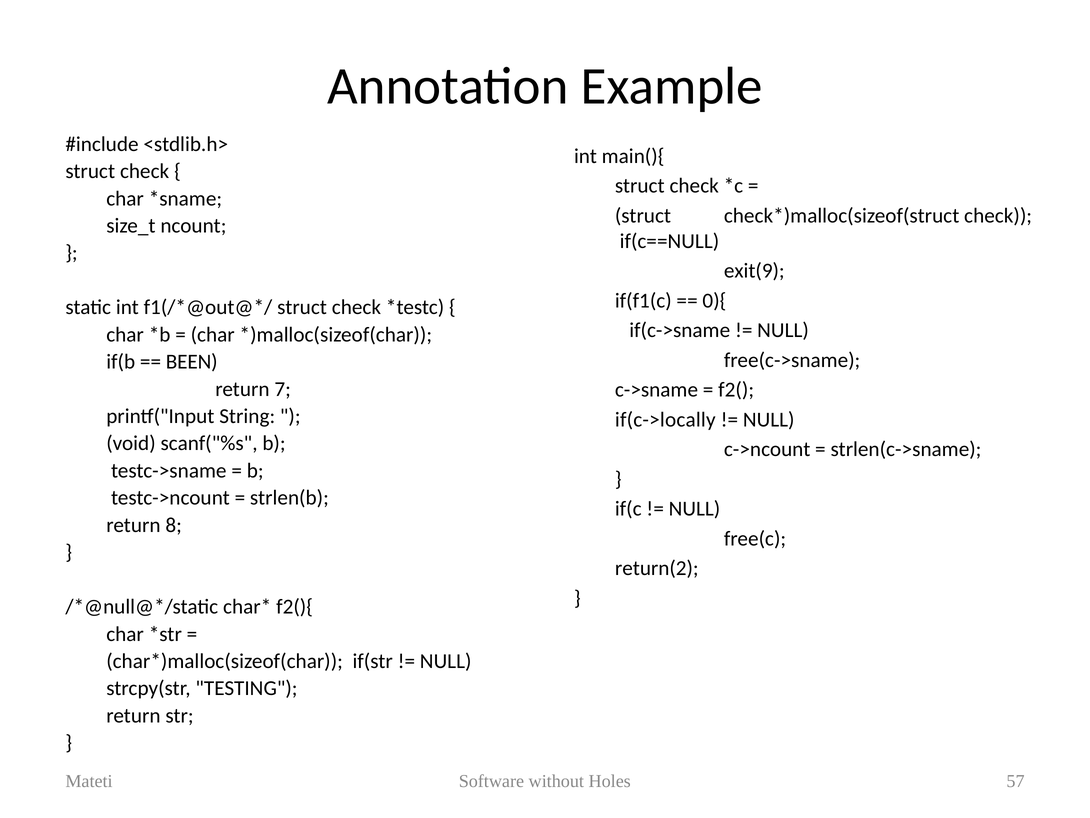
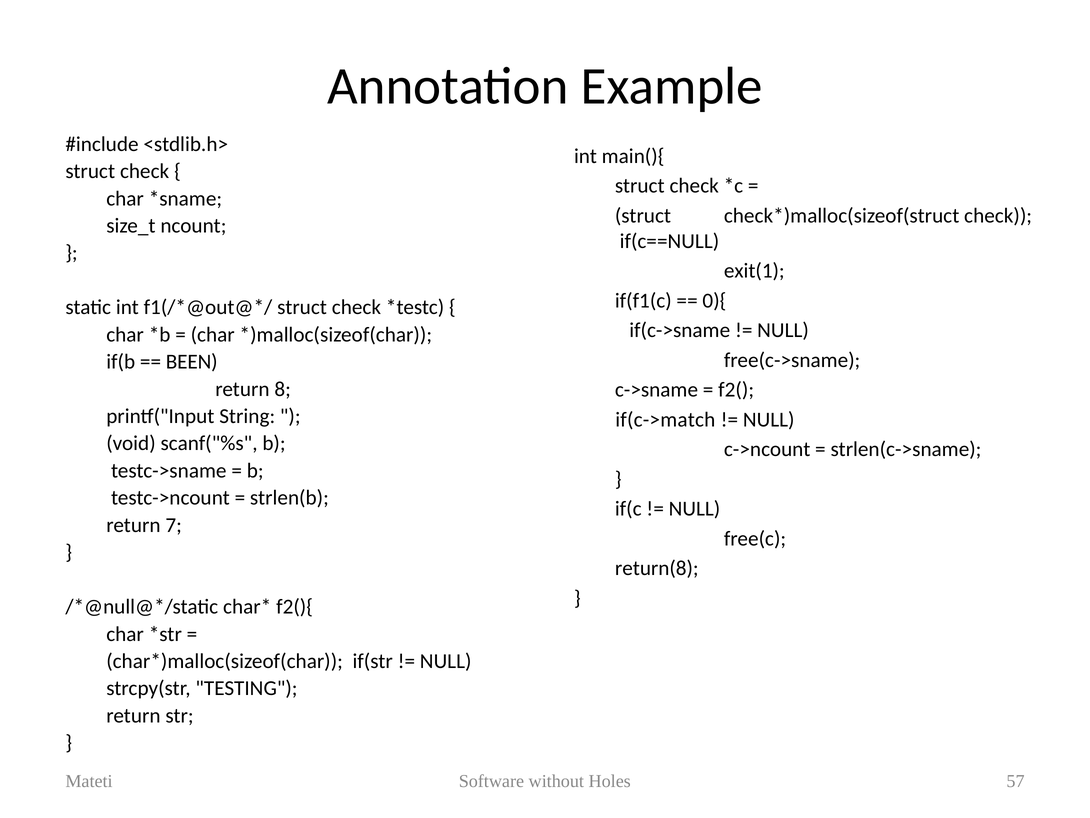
exit(9: exit(9 -> exit(1 (754, 271)
7: 7 -> 8 (283, 389)
if(c->locally: if(c->locally -> if(c->match (665, 419)
8: 8 -> 7 (174, 525)
return(2: return(2 -> return(8 (657, 568)
